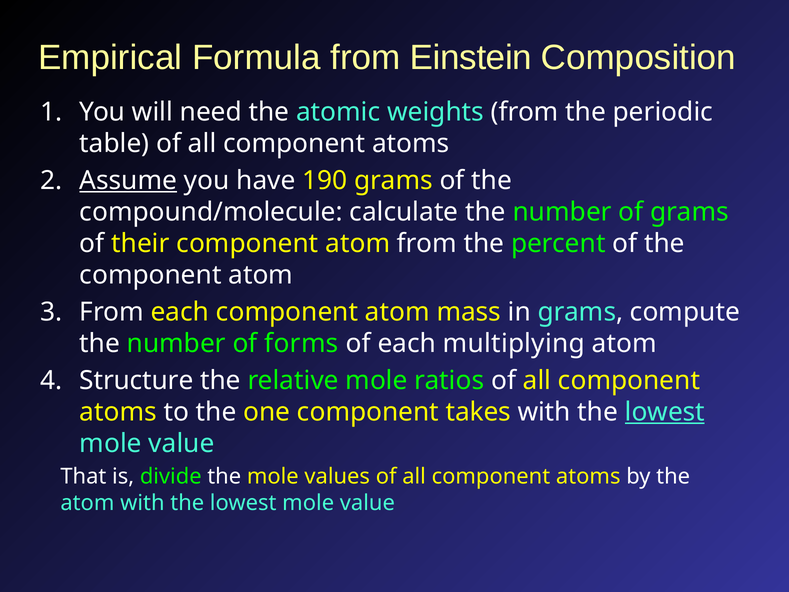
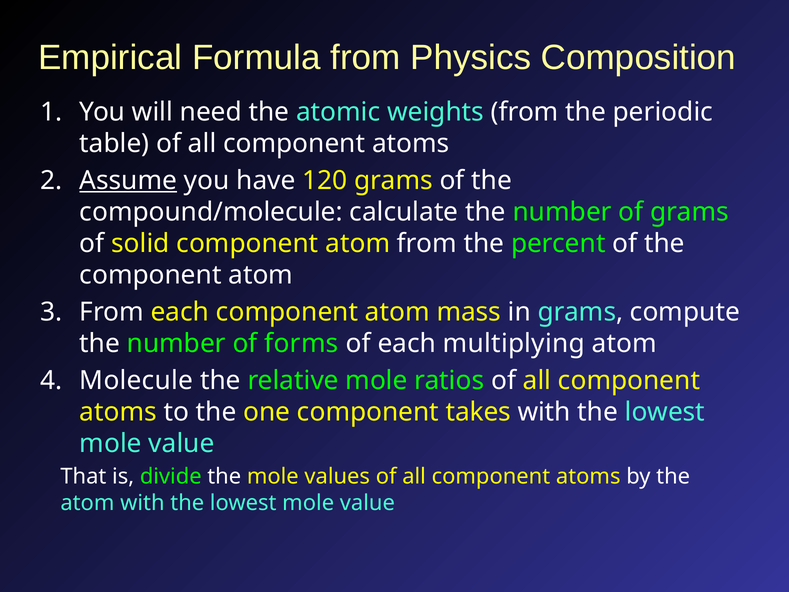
Einstein: Einstein -> Physics (471, 57)
190: 190 -> 120 (325, 180)
their: their -> solid (140, 243)
Structure: Structure -> Molecule (136, 380)
lowest underline: present -> none (665, 412)
